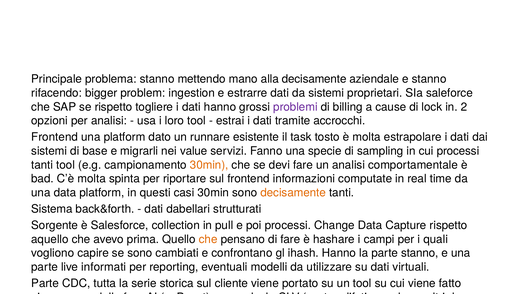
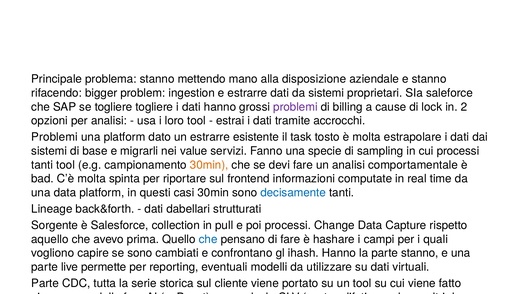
alla decisamente: decisamente -> disposizione (314, 79)
se rispetto: rispetto -> togliere (113, 107)
Frontend: Frontend -> Problemi (55, 137)
un runnare: runnare -> estrarre (210, 137)
decisamente colour: orange -> blue (293, 193)
Sistema: Sistema -> Lineage (52, 209)
che colour: orange -> blue (208, 239)
live informati: informati -> permette (104, 267)
